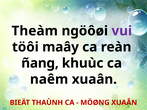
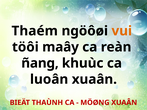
Theàm: Theàm -> Thaém (35, 31)
vui colour: purple -> orange (122, 31)
naêm: naêm -> luoân (49, 79)
